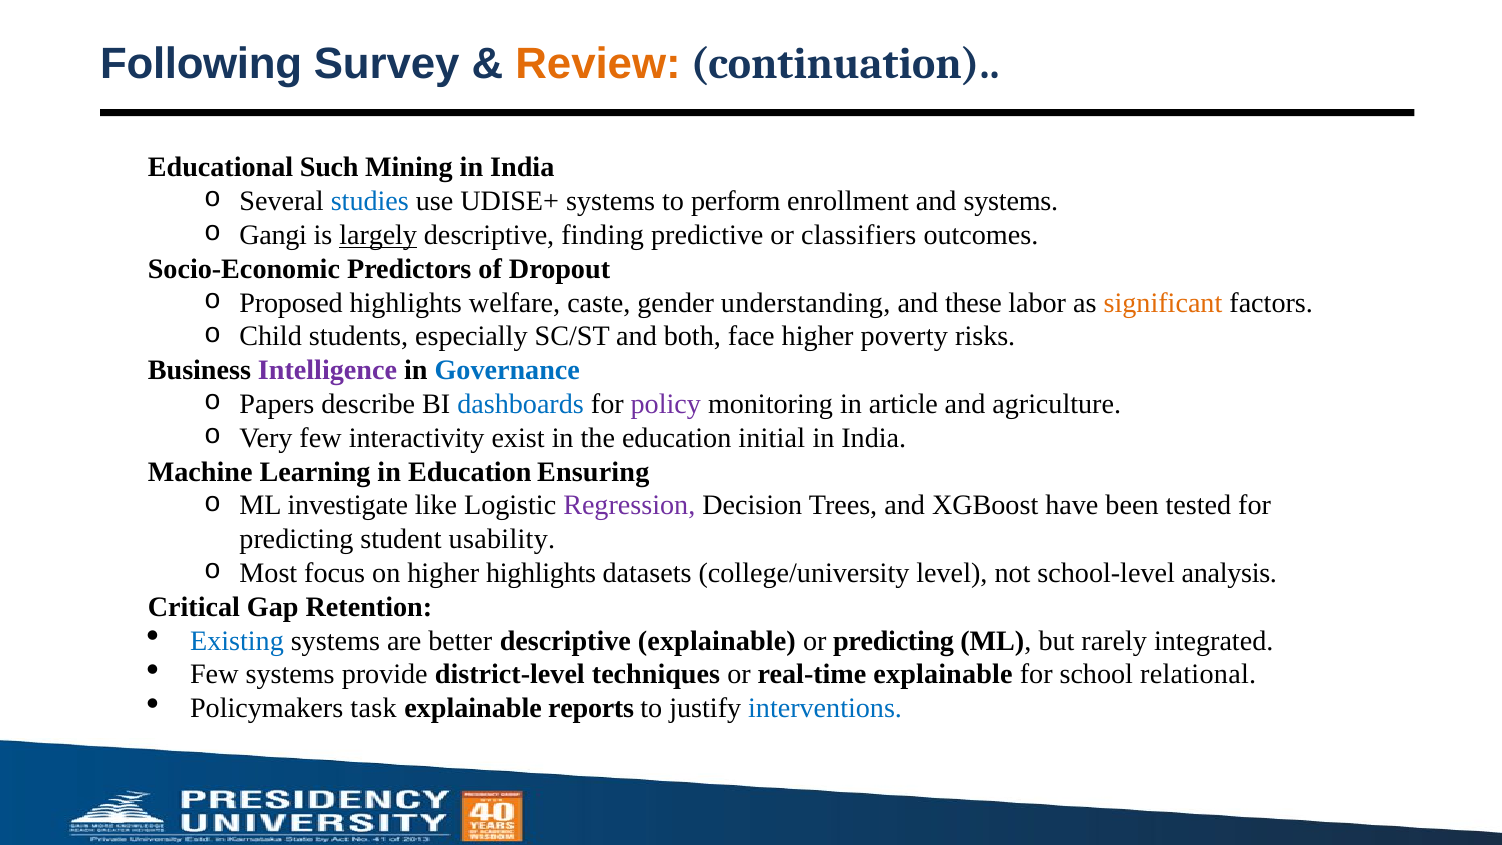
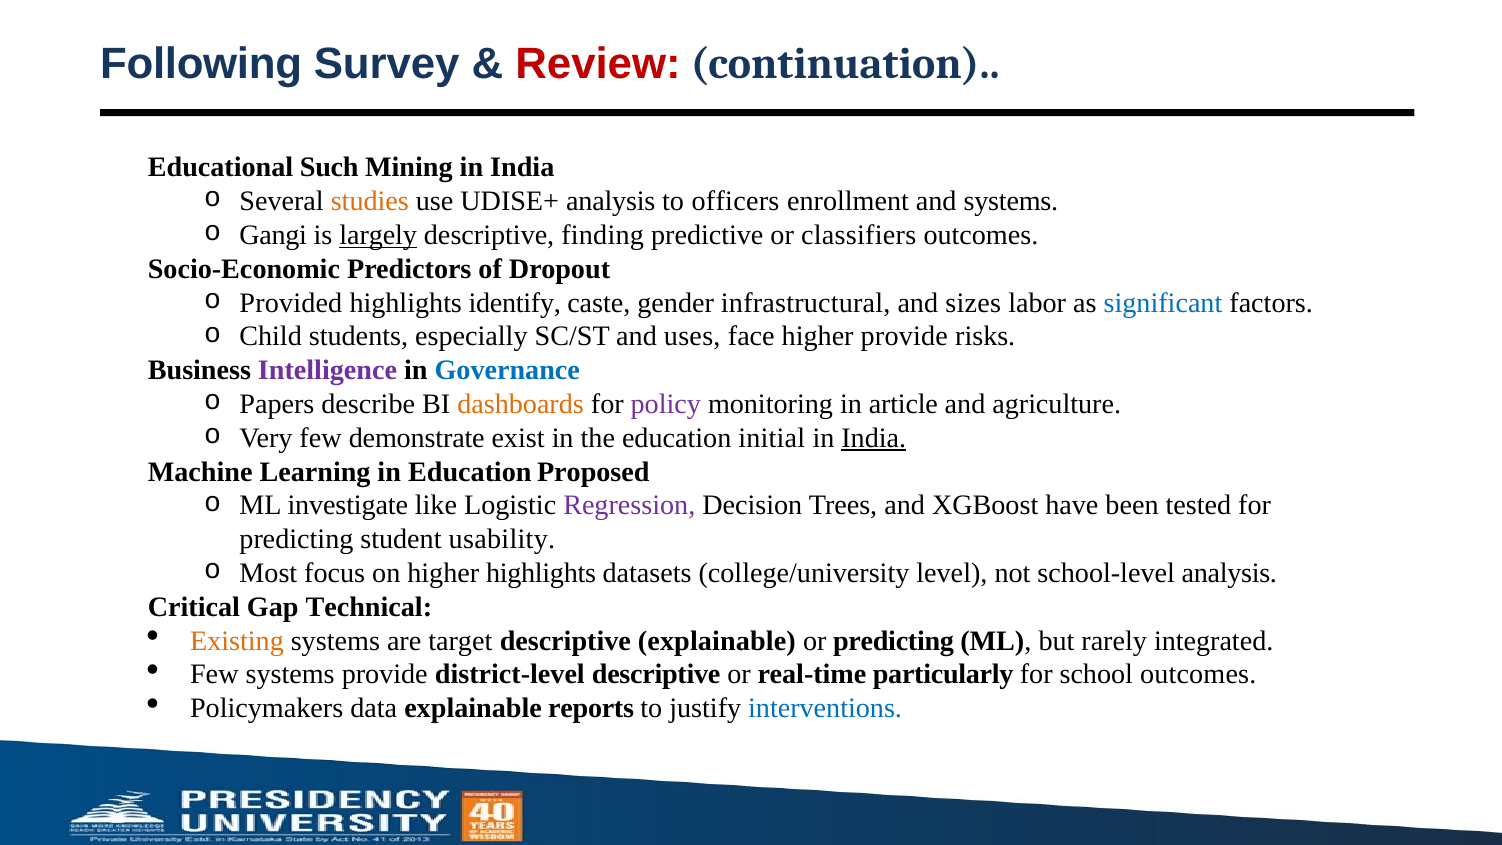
Review colour: orange -> red (598, 64)
studies colour: blue -> orange (370, 201)
UDISE+ systems: systems -> analysis (611, 201)
perform: perform -> officers (735, 201)
Proposed: Proposed -> Provided (291, 303)
welfare: welfare -> identify (515, 303)
understanding: understanding -> infrastructural (806, 303)
these: these -> sizes (973, 303)
significant colour: orange -> blue (1163, 303)
both: both -> uses (692, 337)
higher poverty: poverty -> provide (904, 337)
dashboards colour: blue -> orange (521, 404)
interactivity: interactivity -> demonstrate (417, 438)
India underline: none -> present (874, 438)
Ensuring: Ensuring -> Proposed (593, 472)
Retention: Retention -> Technical (369, 607)
Existing colour: blue -> orange (237, 641)
better: better -> target (460, 641)
district-level techniques: techniques -> descriptive (656, 675)
real-time explainable: explainable -> particularly (943, 675)
school relational: relational -> outcomes (1198, 675)
task: task -> data (374, 708)
